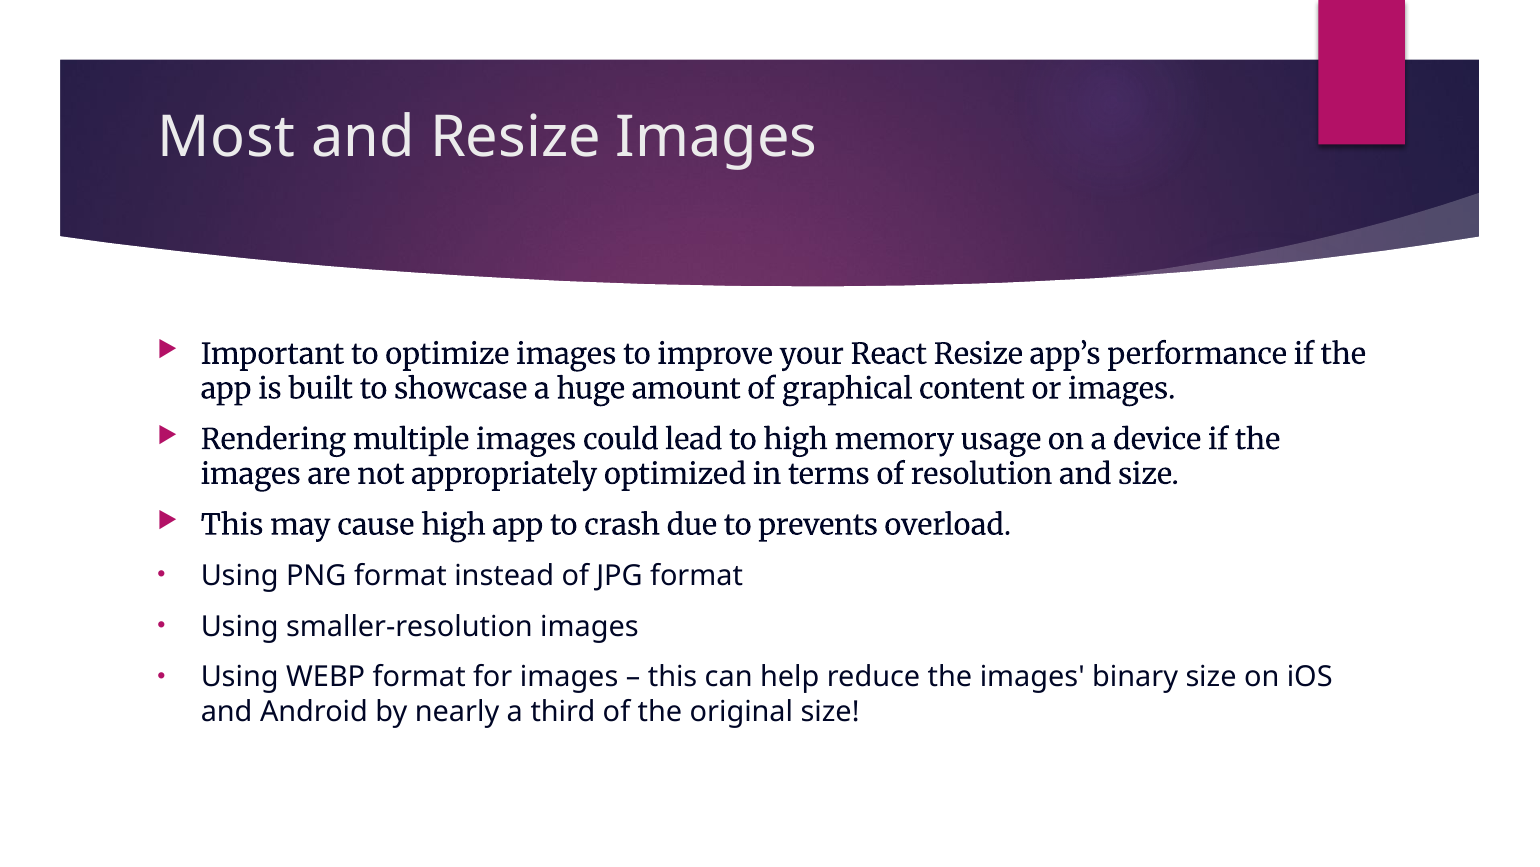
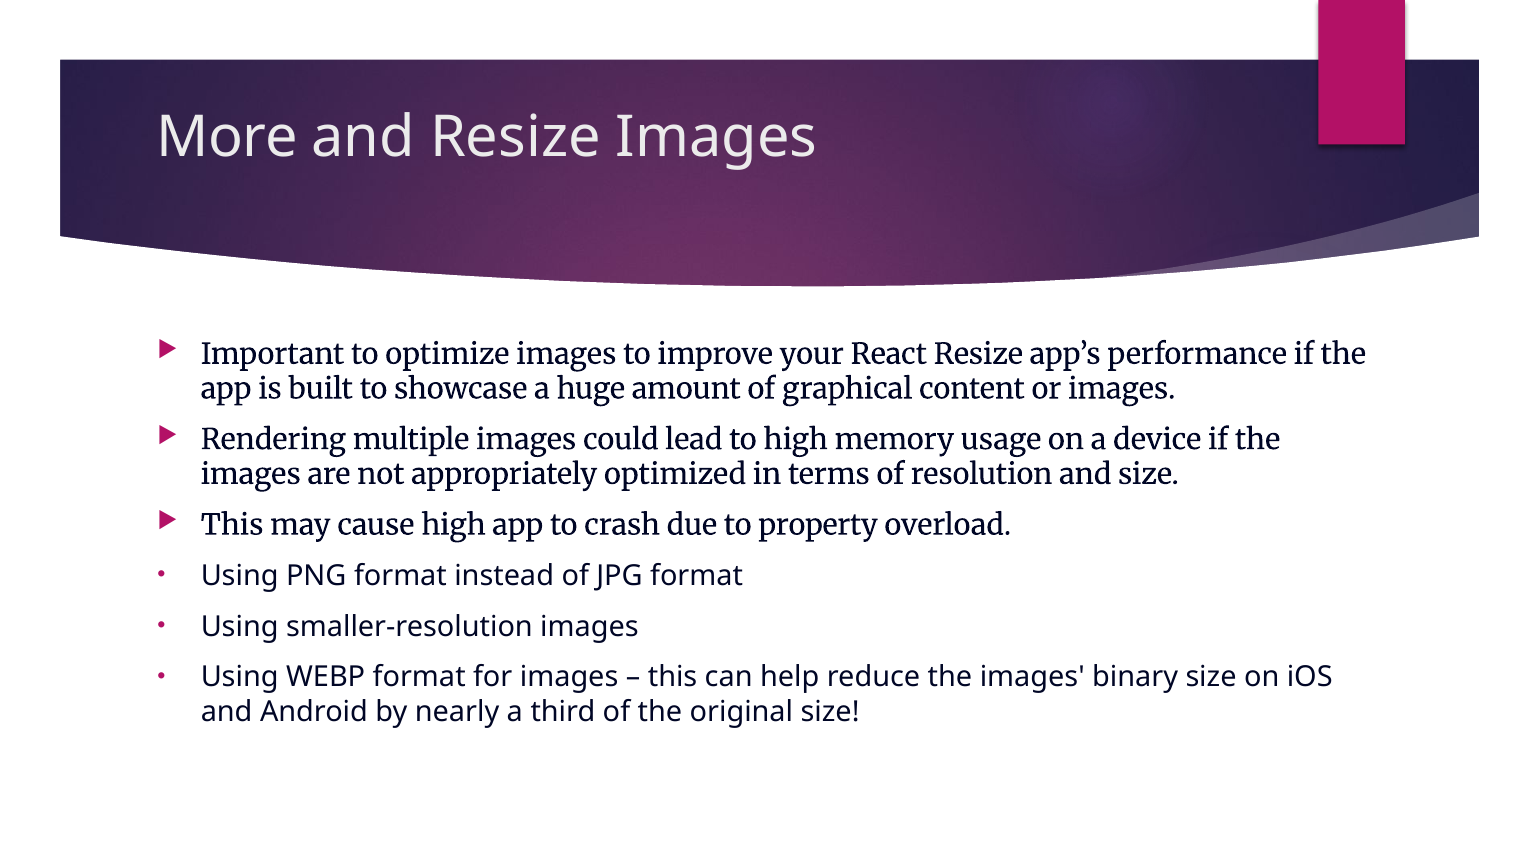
Most: Most -> More (227, 137)
prevents: prevents -> property (818, 525)
